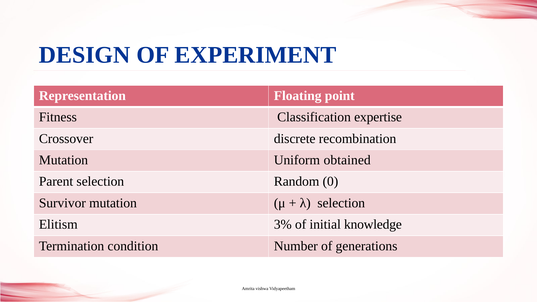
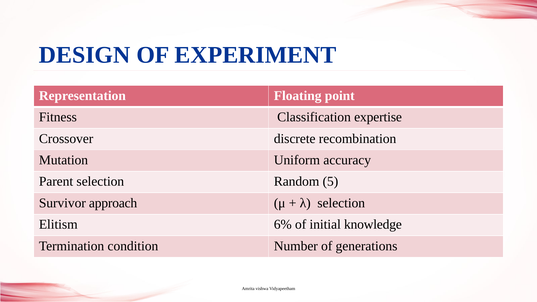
obtained: obtained -> accuracy (347, 160)
0: 0 -> 5 (330, 182)
Survivor mutation: mutation -> approach (113, 203)
3%: 3% -> 6% (283, 225)
